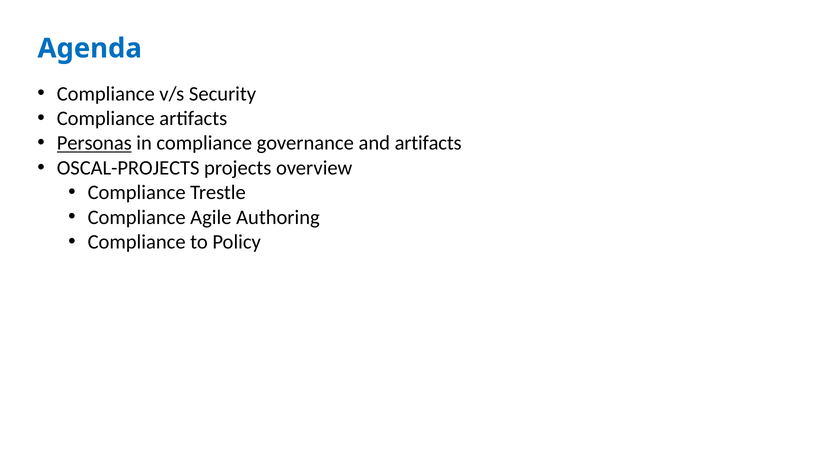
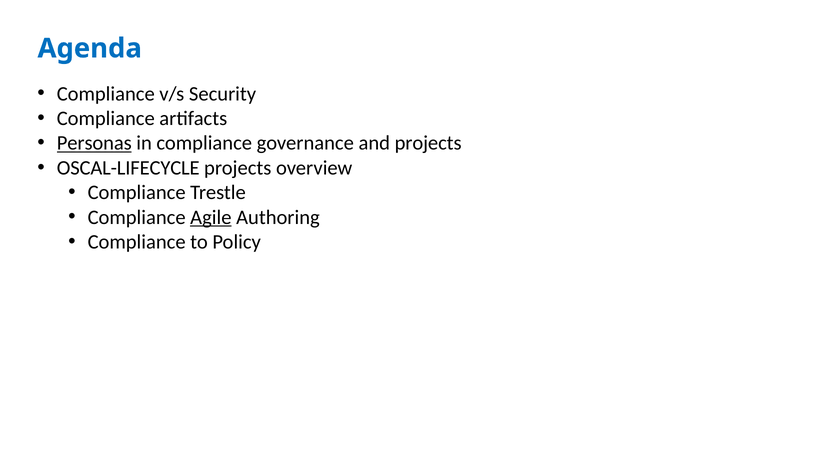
and artifacts: artifacts -> projects (428, 143)
OSCAL-PROJECTS: OSCAL-PROJECTS -> OSCAL-LIFECYCLE (128, 168)
Agile underline: none -> present (211, 217)
